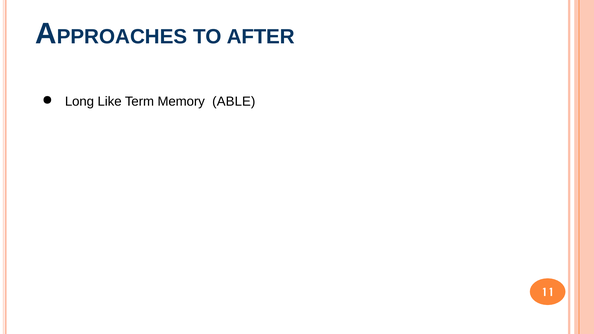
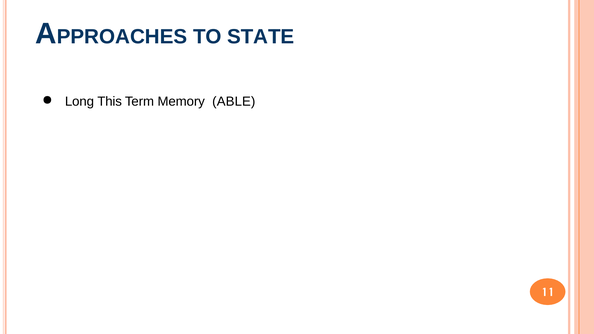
AFTER: AFTER -> STATE (261, 37)
Like: Like -> This (110, 102)
